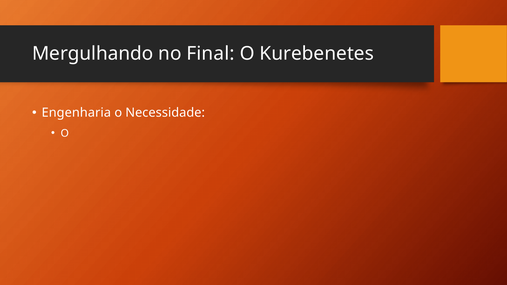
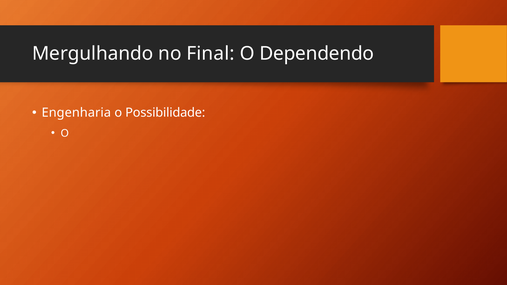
Kurebenetes: Kurebenetes -> Dependendo (317, 54)
Necessidade: Necessidade -> Possibilidade (165, 113)
